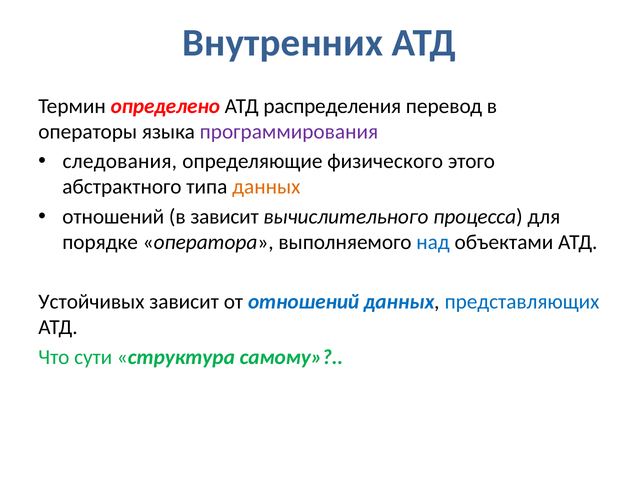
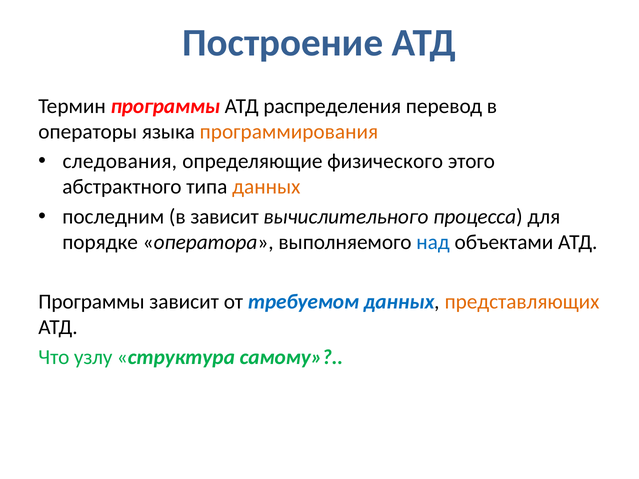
Внутренних: Внутренних -> Построение (283, 43)
Термин определено: определено -> программы (165, 106)
программирования colour: purple -> orange (289, 132)
отношений: отношений -> последним (113, 217)
Устойчивых: Устойчивых -> Программы (91, 302)
от отношений: отношений -> требуемом (304, 302)
представляющих colour: blue -> orange (522, 302)
сути: сути -> узлу (93, 357)
